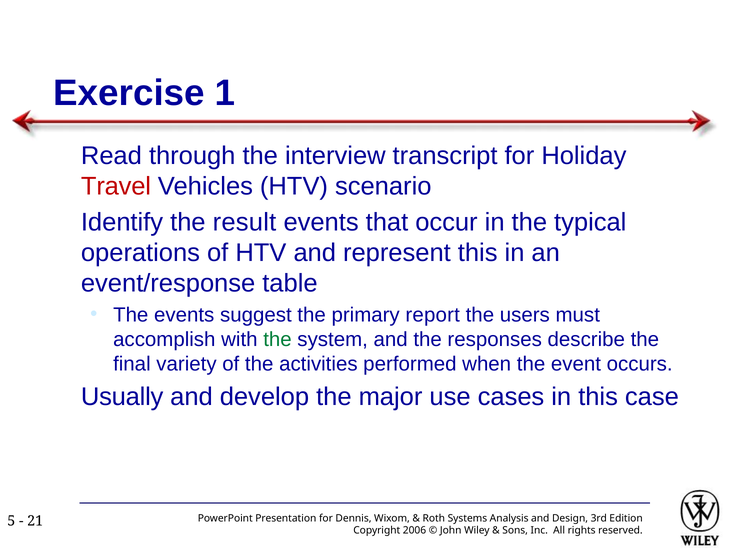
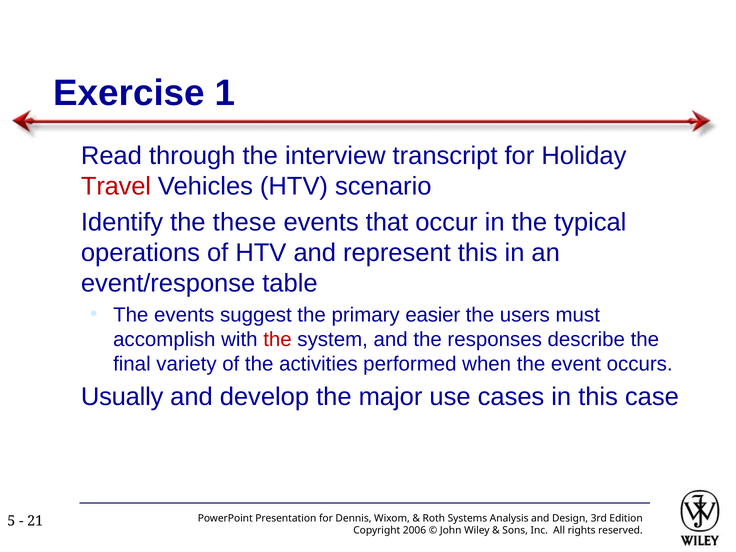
result: result -> these (244, 222)
report: report -> easier (433, 315)
the colour: green -> red (278, 339)
